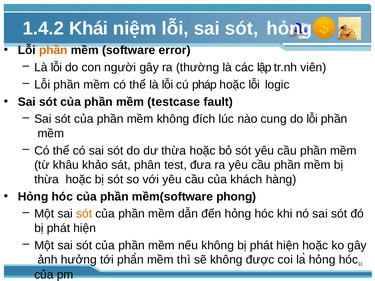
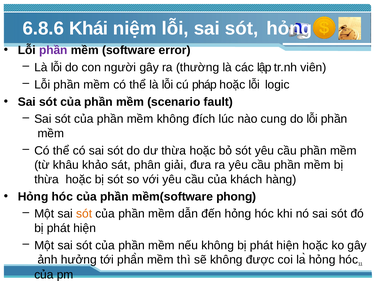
1.4.2: 1.4.2 -> 6.8.6 (43, 28)
phần colour: orange -> purple (53, 50)
testcase: testcase -> scenario (174, 102)
test: test -> giải (176, 165)
